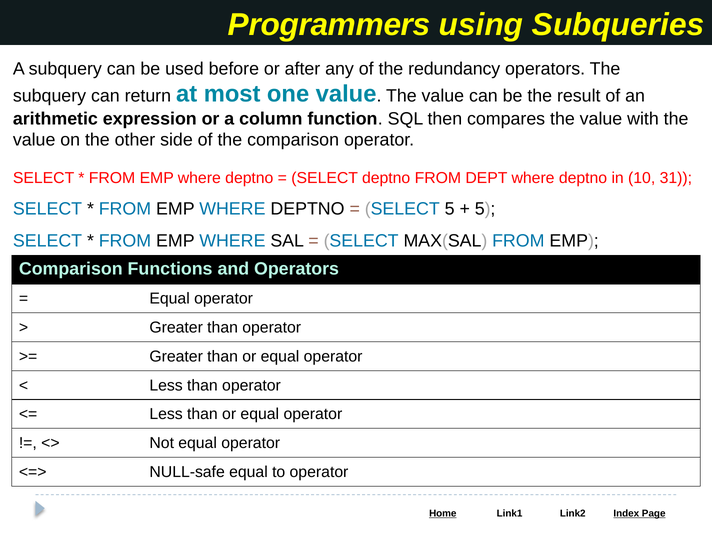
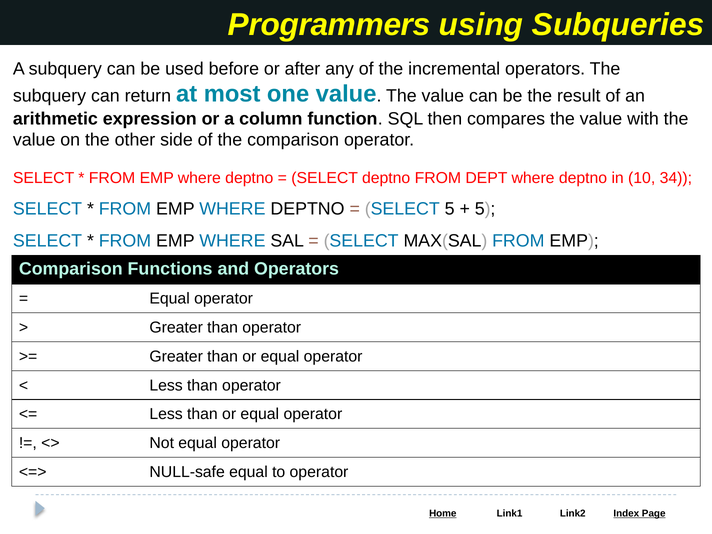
redundancy: redundancy -> incremental (454, 69)
31: 31 -> 34 (676, 178)
